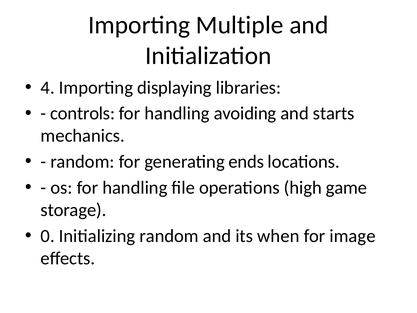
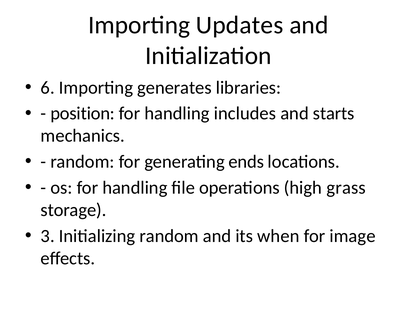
Multiple: Multiple -> Updates (240, 25)
4: 4 -> 6 (48, 87)
displaying: displaying -> generates (174, 87)
controls: controls -> position (83, 113)
avoiding: avoiding -> includes (245, 113)
game: game -> grass (346, 188)
0: 0 -> 3 (48, 236)
